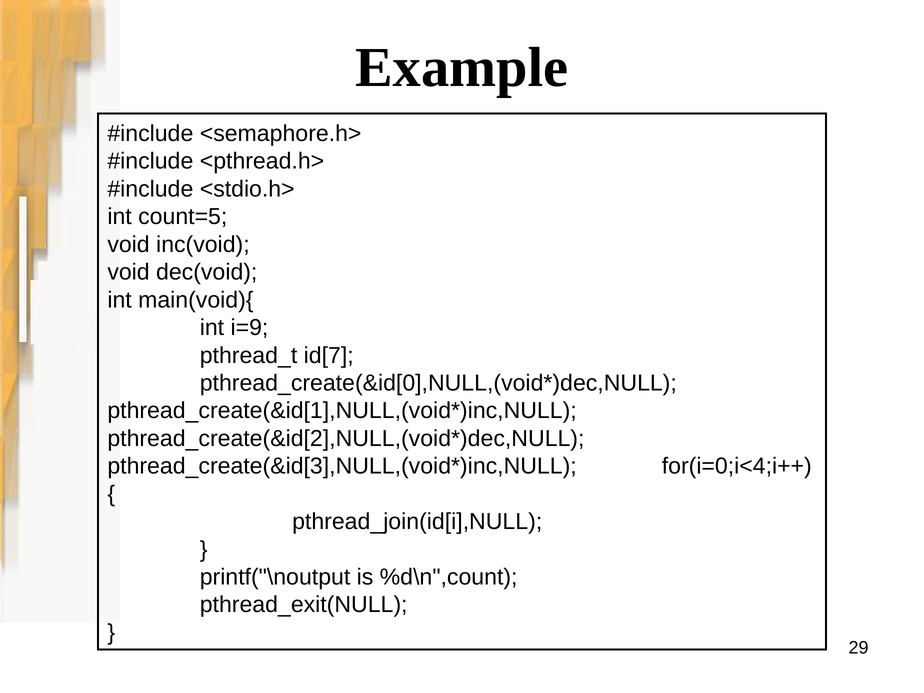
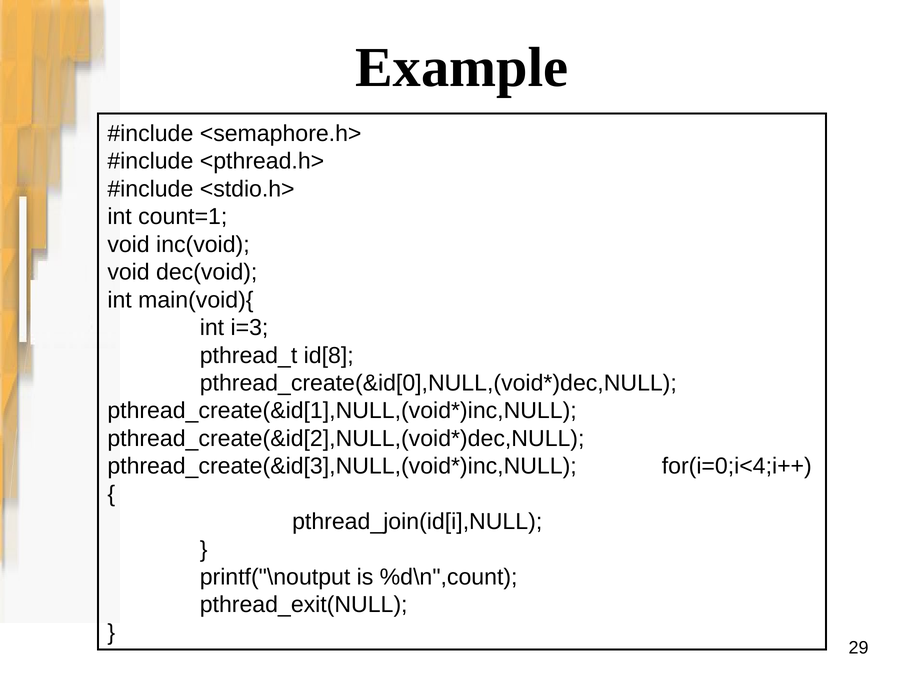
count=5: count=5 -> count=1 (183, 217)
i=9: i=9 -> i=3 (249, 328)
id[7: id[7 -> id[8 (329, 355)
